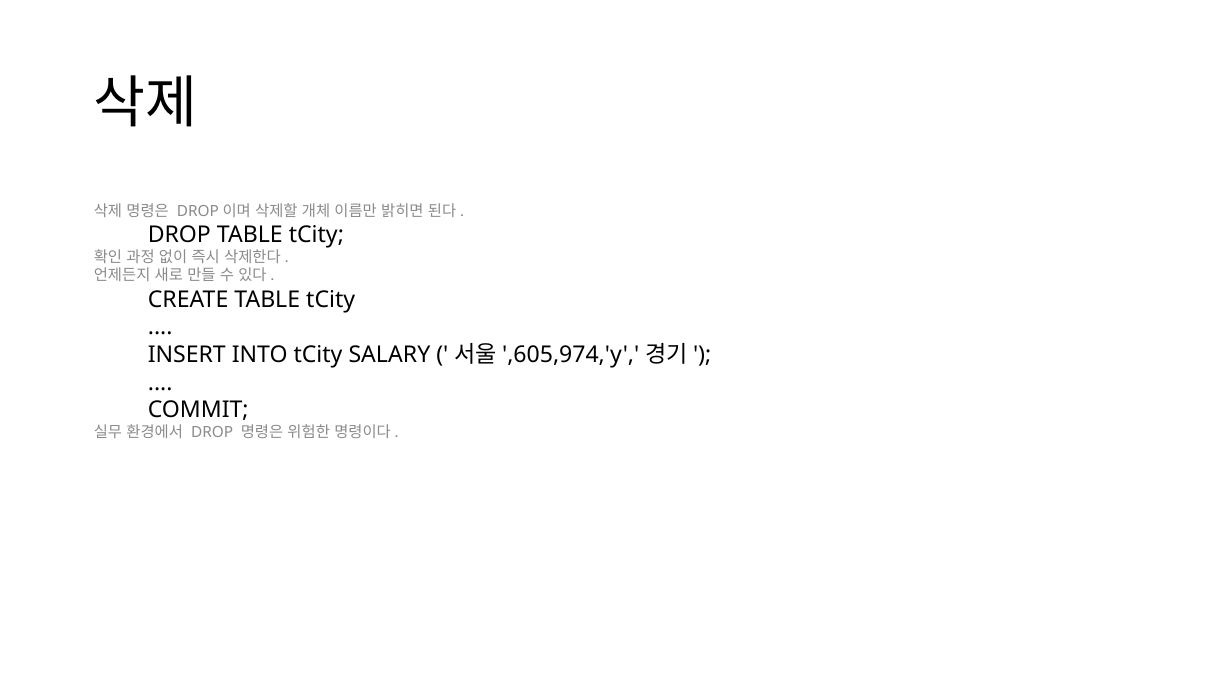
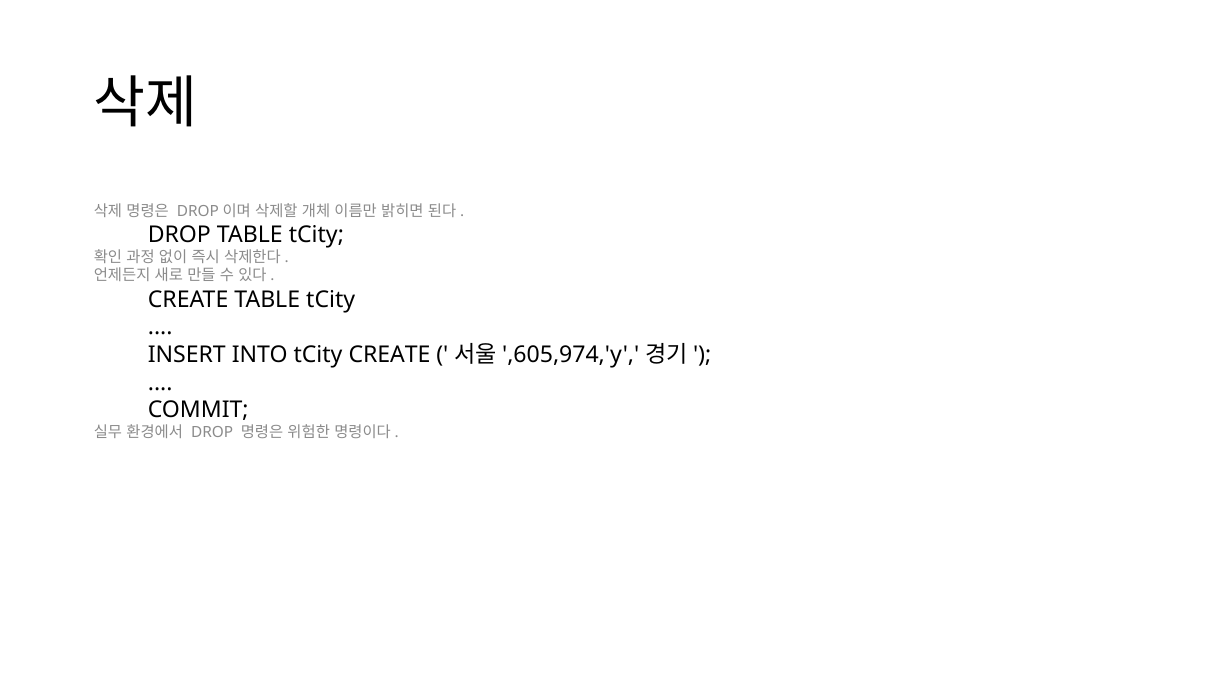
tCity SALARY: SALARY -> CREATE (389, 355)
